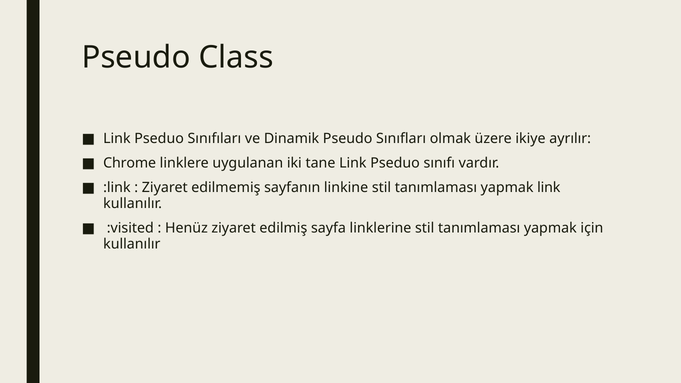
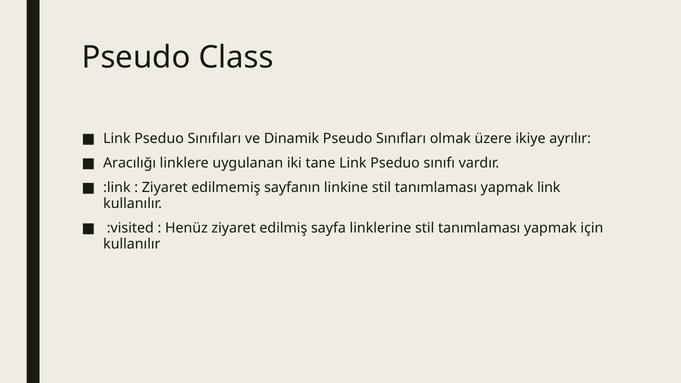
Chrome: Chrome -> Aracılığı (130, 163)
